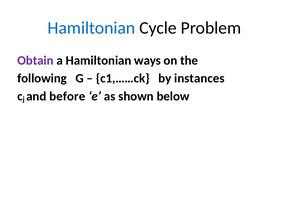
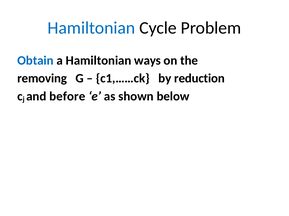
Obtain colour: purple -> blue (35, 61)
following: following -> removing (42, 79)
instances: instances -> reduction (199, 79)
